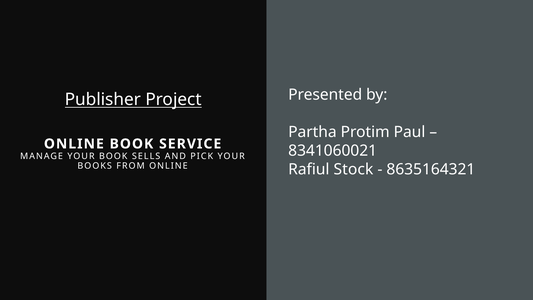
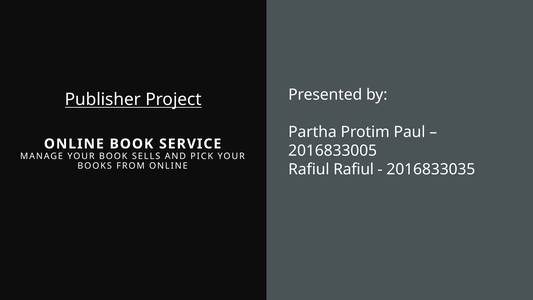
8341060021: 8341060021 -> 2016833005 (333, 151)
Rafiul Stock: Stock -> Rafiul (354, 169)
8635164321: 8635164321 -> 2016833035 (431, 169)
